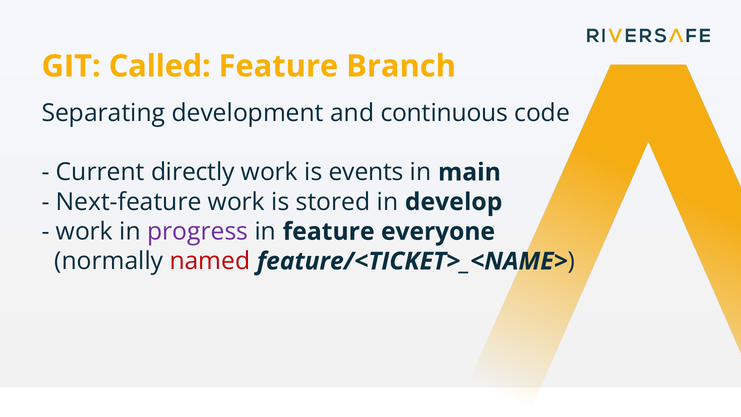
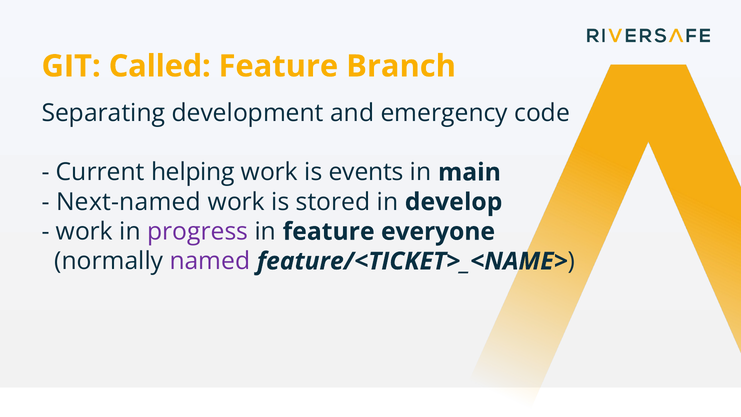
continuous: continuous -> emergency (444, 113)
directly: directly -> helping (193, 172)
Next-feature: Next-feature -> Next-named (129, 202)
named colour: red -> purple (210, 261)
